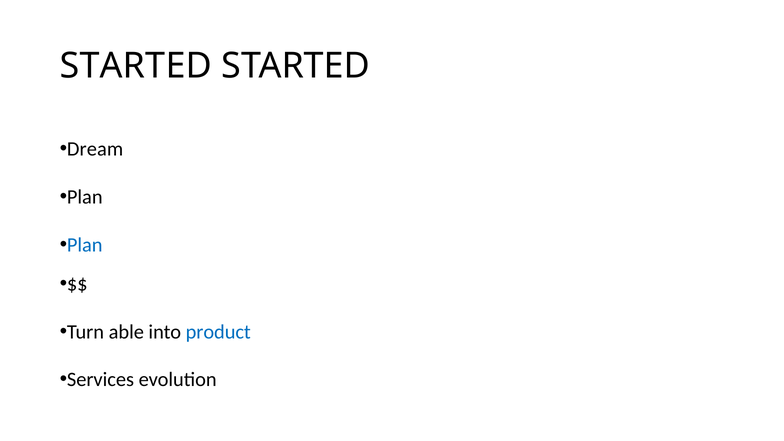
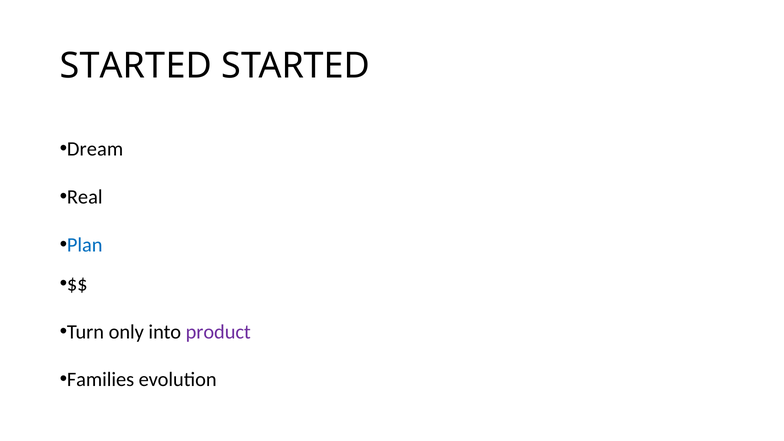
Plan: Plan -> Real (85, 197)
able: able -> only (126, 332)
product colour: blue -> purple (218, 332)
Services: Services -> Families (101, 380)
